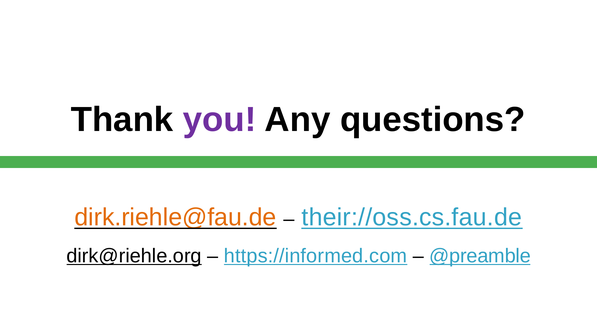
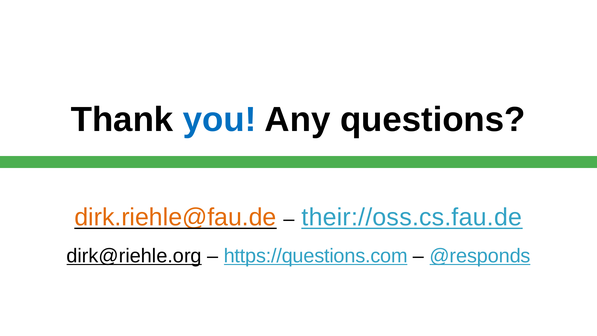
you colour: purple -> blue (220, 120)
https://informed.com: https://informed.com -> https://questions.com (316, 256)
@preamble: @preamble -> @responds (480, 256)
